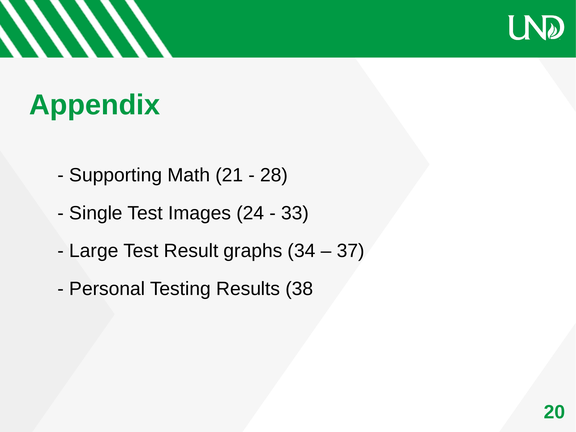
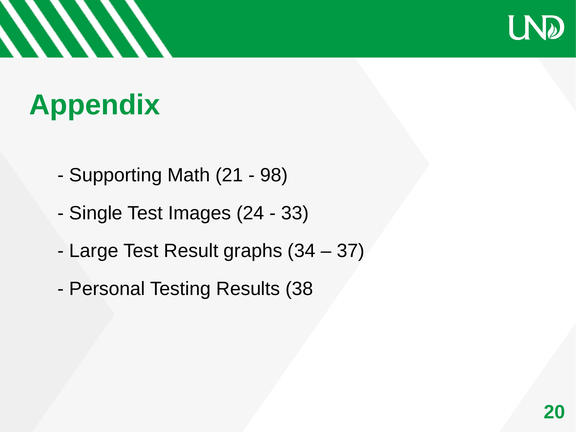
28: 28 -> 98 (274, 175)
